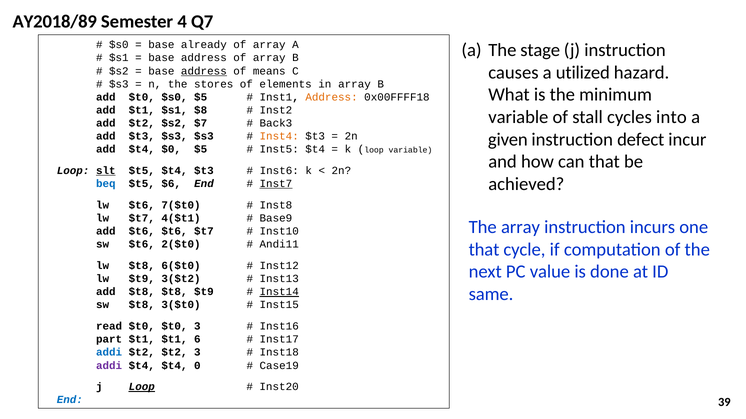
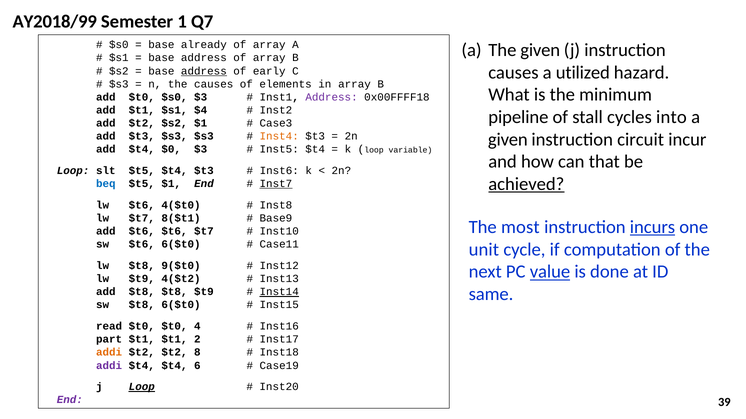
AY2018/89: AY2018/89 -> AY2018/99 (55, 22)
4: 4 -> 1 (182, 22)
The stage: stage -> given (540, 50)
means: means -> early (269, 71)
the stores: stores -> causes (214, 84)
$s0 $5: $5 -> $3 (201, 97)
Address colour: orange -> purple (332, 97)
$8: $8 -> $4 (201, 110)
variable: variable -> pipeline (518, 117)
$s2 $7: $7 -> $1 (201, 123)
Back3: Back3 -> Case3 (276, 123)
defect: defect -> circuit (641, 140)
$0 $5: $5 -> $3 (201, 149)
slt underline: present -> none (106, 171)
achieved underline: none -> present (526, 184)
$t5 $6: $6 -> $1 (171, 184)
7($t0: 7($t0 -> 4($t0 (181, 205)
4($t1: 4($t1 -> 8($t1 (181, 219)
The array: array -> most (520, 227)
incurs underline: none -> present (653, 227)
$t6 2($t0: 2($t0 -> 6($t0 (181, 245)
Andi11: Andi11 -> Case11 (279, 245)
that: that -> unit (484, 250)
6($t0: 6($t0 -> 9($t0 (181, 266)
value underline: none -> present (550, 272)
3($t2: 3($t2 -> 4($t2 (181, 279)
$t8 3($t0: 3($t0 -> 6($t0 (181, 305)
$t0 3: 3 -> 4 (197, 327)
6: 6 -> 2 (197, 340)
addi colour: blue -> orange (109, 353)
$t2 3: 3 -> 8 (197, 353)
0: 0 -> 6 (197, 366)
End colour: blue -> purple (70, 401)
